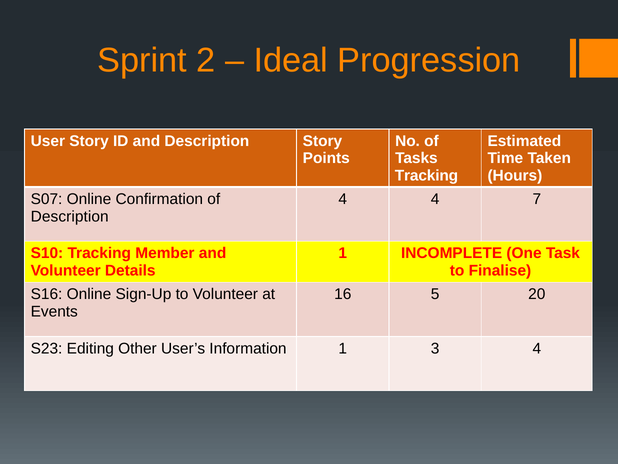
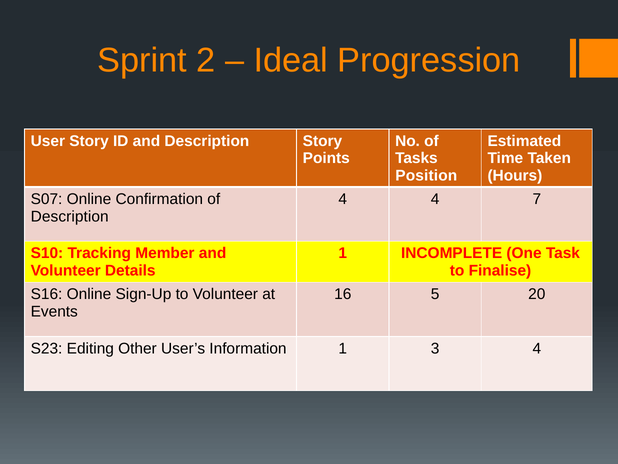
Tracking: Tracking -> Position (426, 175)
